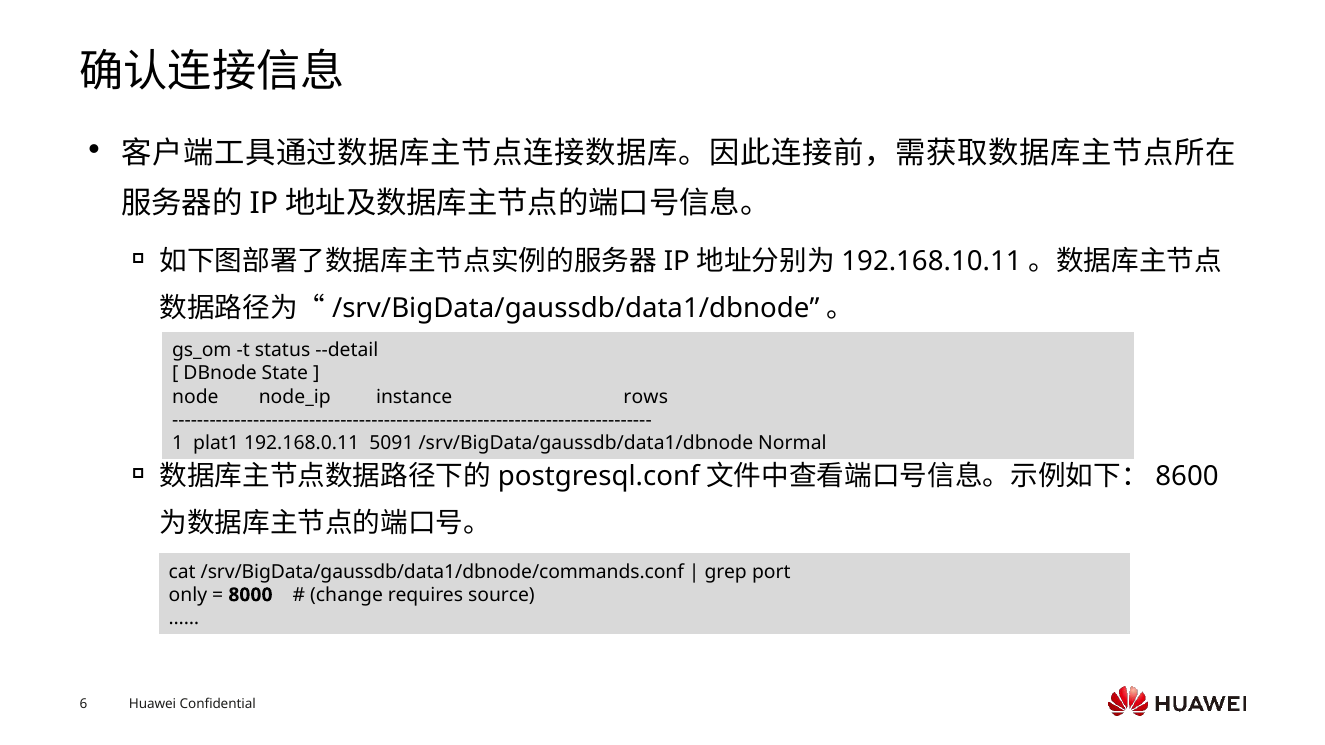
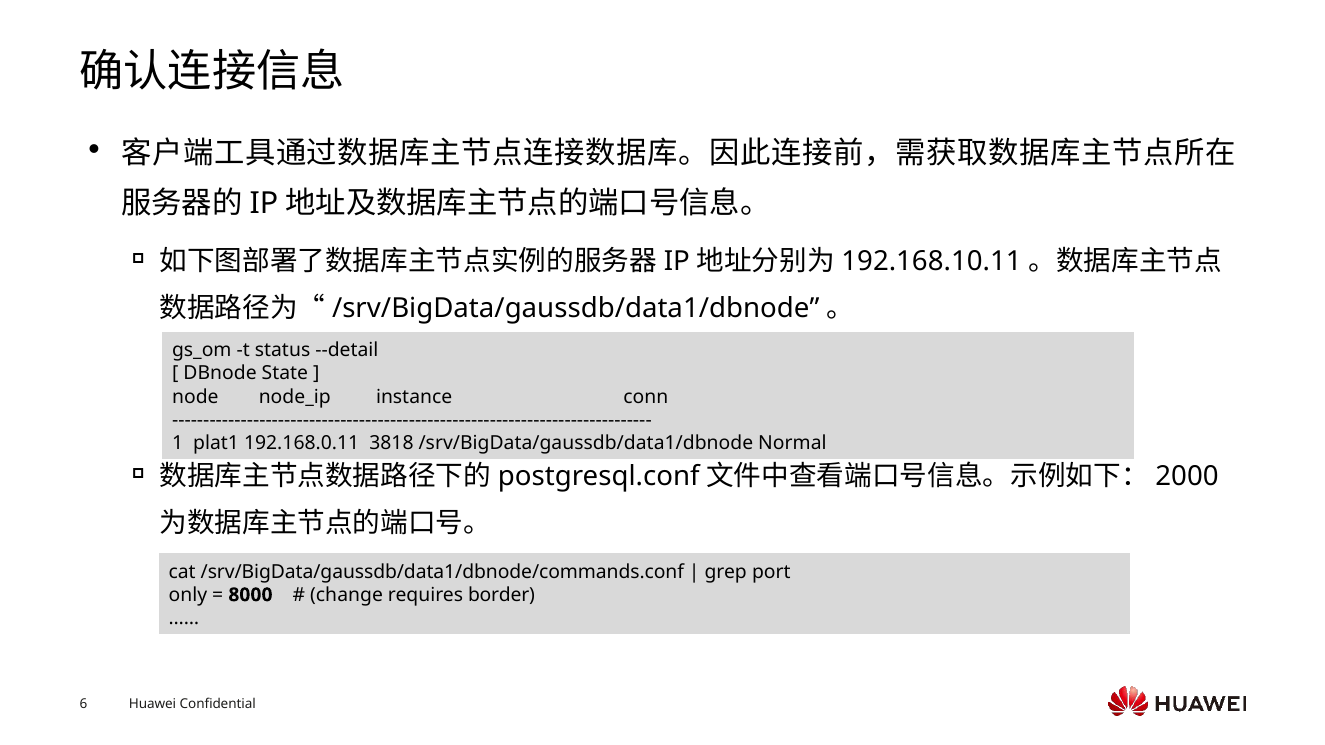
rows: rows -> conn (646, 397)
5091: 5091 -> 3818 (391, 443)
8600: 8600 -> 2000 (1187, 477)
source: source -> border (501, 595)
